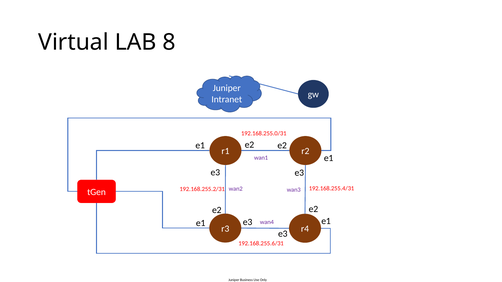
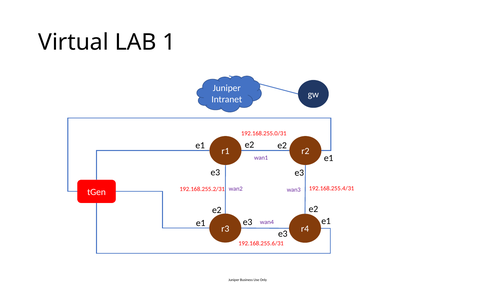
8: 8 -> 1 (169, 42)
